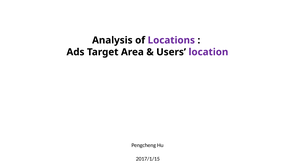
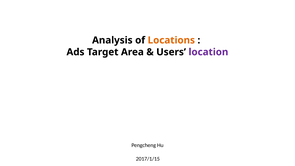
Locations colour: purple -> orange (171, 40)
